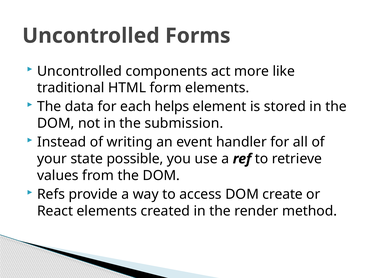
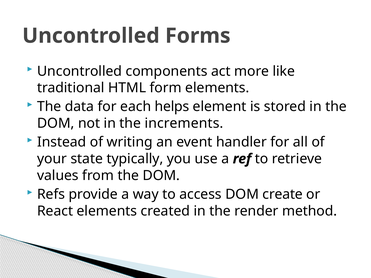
submission: submission -> increments (184, 123)
possible: possible -> typically (135, 159)
